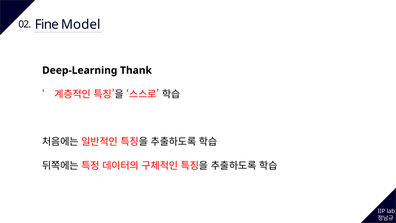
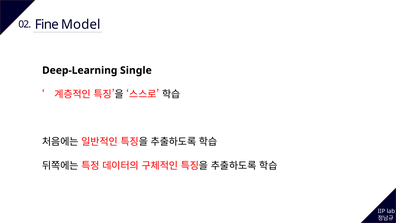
Thank: Thank -> Single (136, 70)
